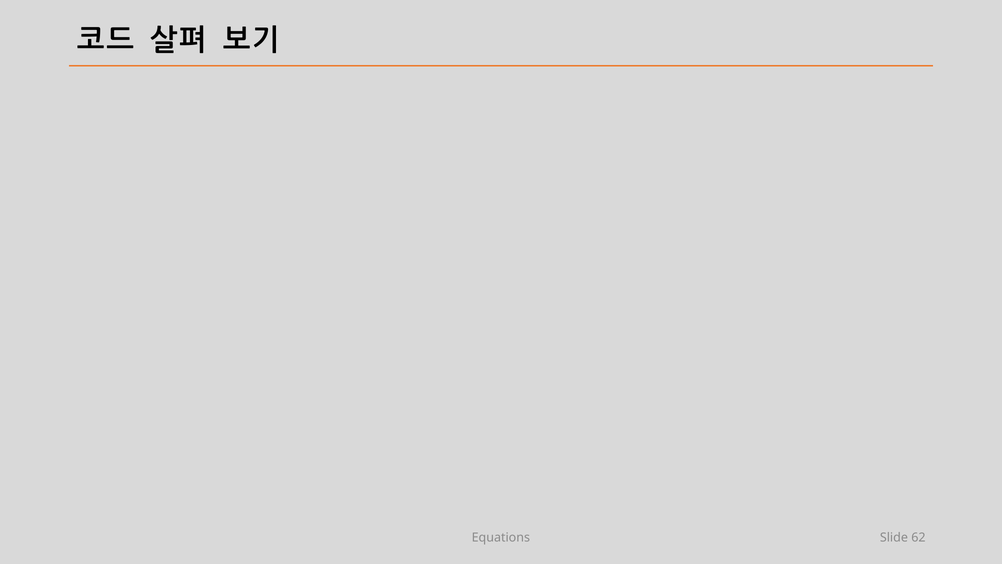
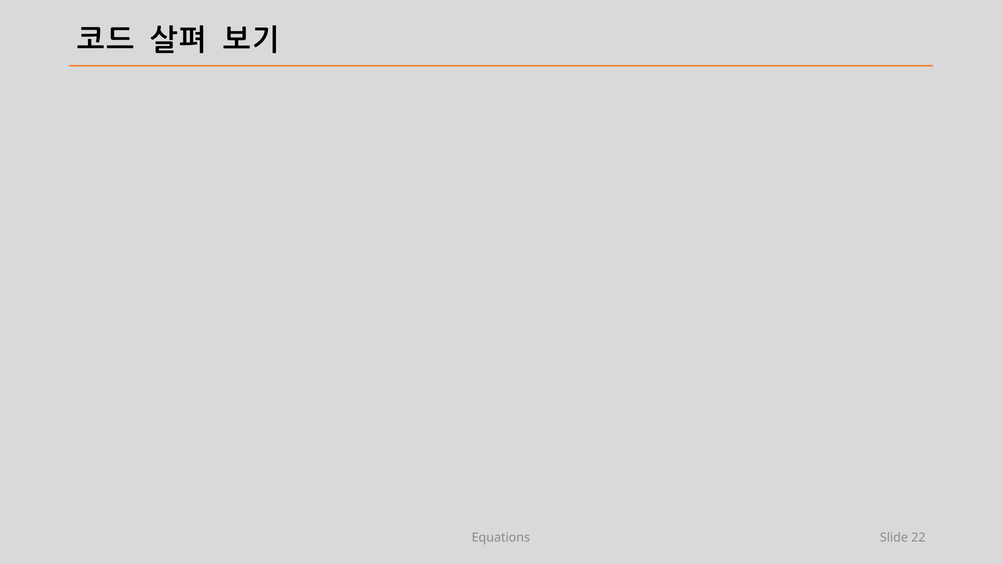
62: 62 -> 22 (918, 537)
